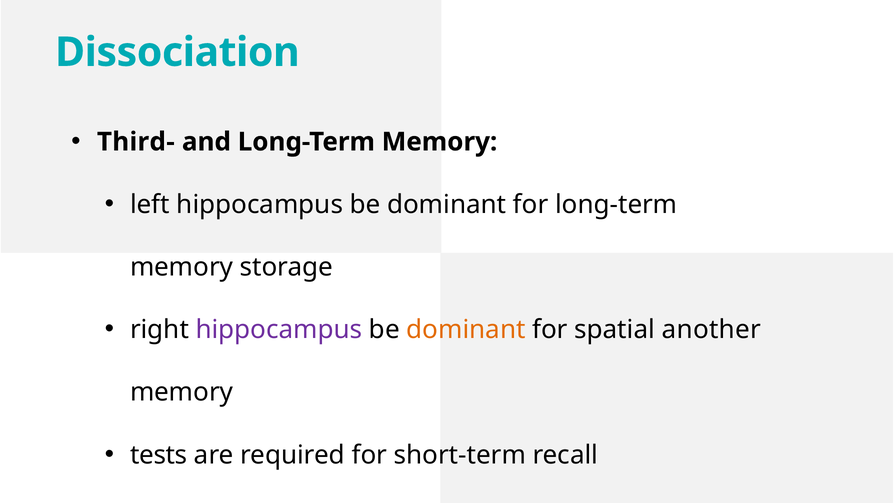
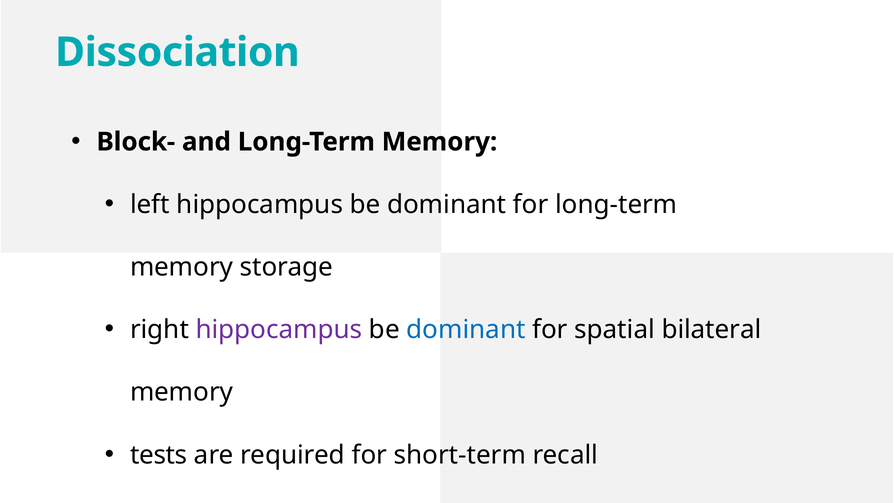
Third-: Third- -> Block- (136, 142)
dominant colour: orange -> blue (466, 330)
another: another -> bilateral (712, 330)
